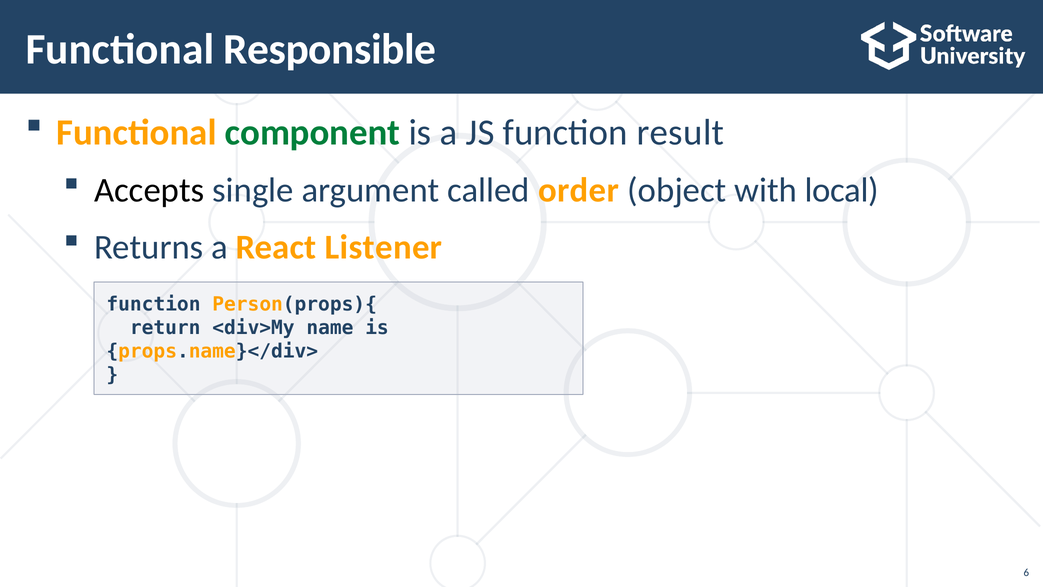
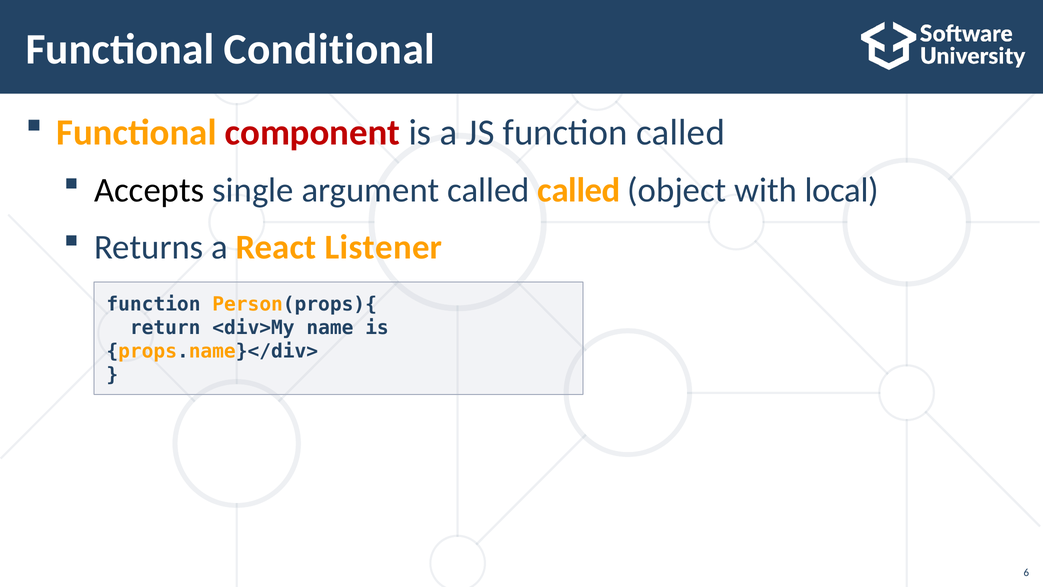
Responsible: Responsible -> Conditional (329, 49)
component colour: green -> red (313, 132)
function result: result -> called (680, 132)
called order: order -> called (579, 190)
